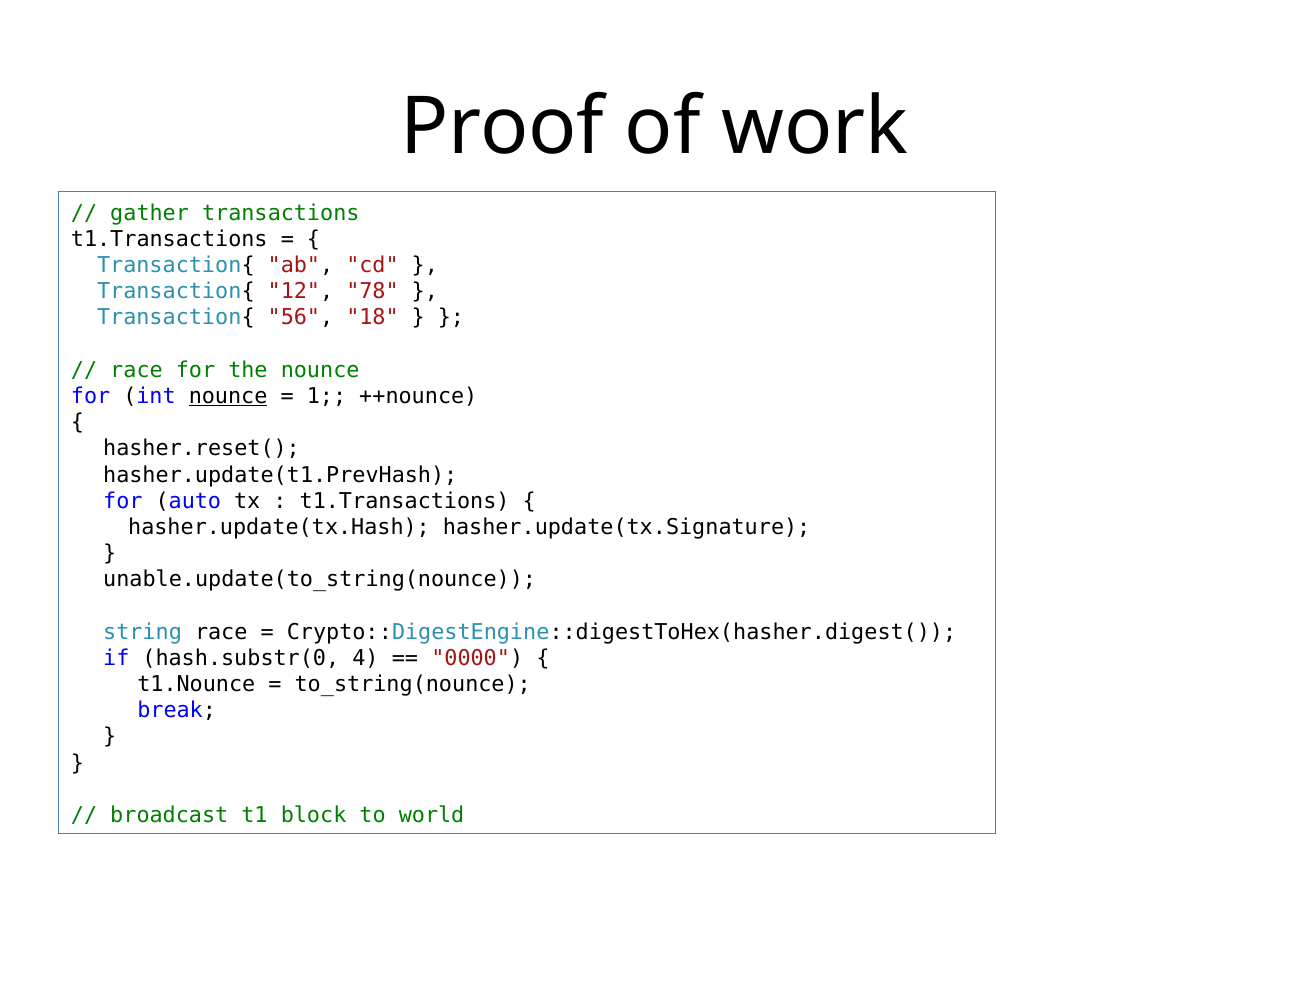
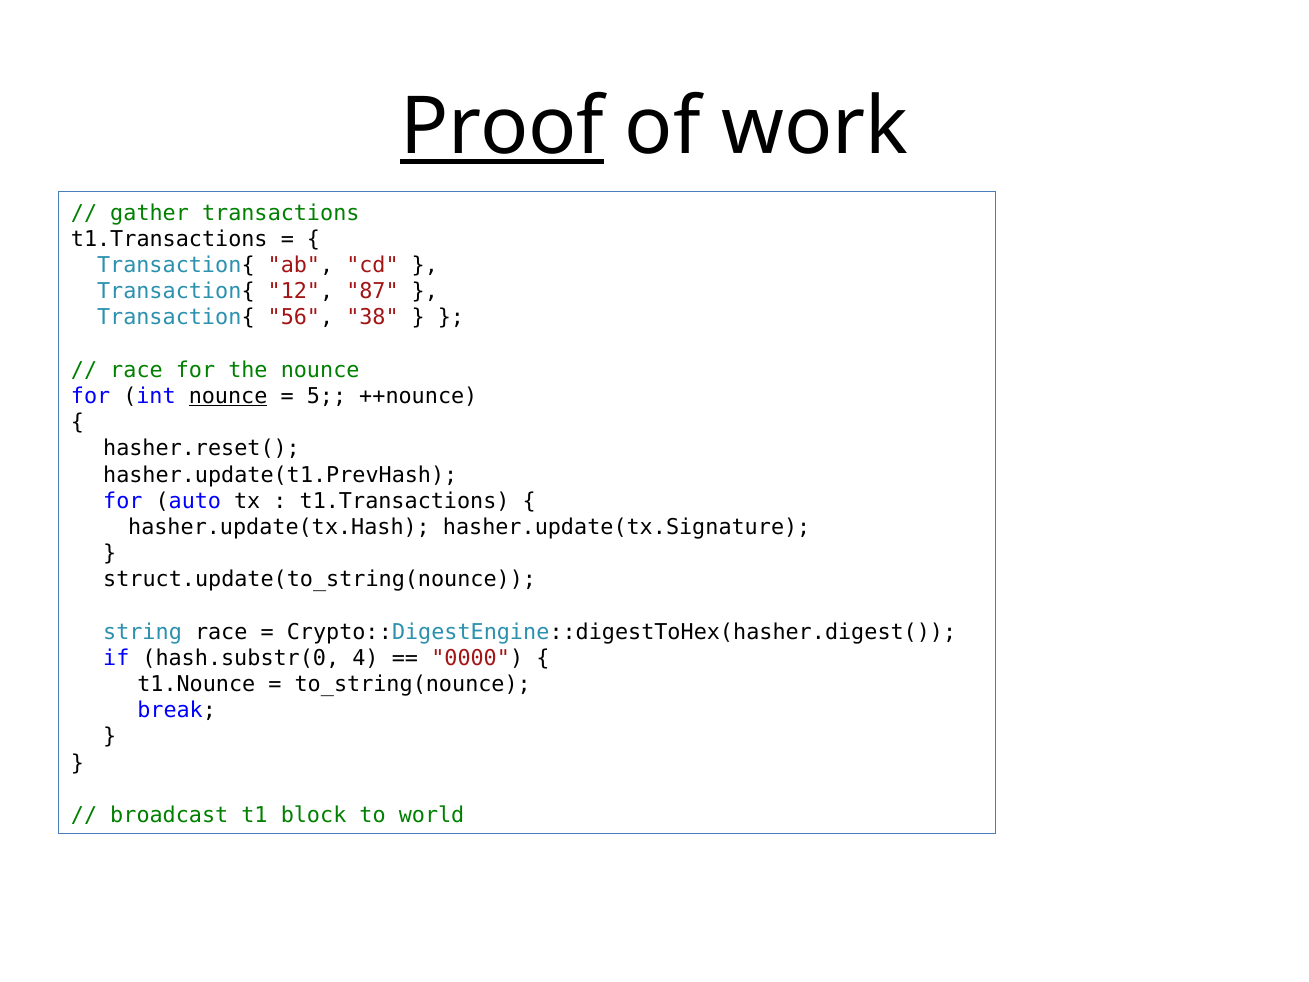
Proof underline: none -> present (502, 127)
78: 78 -> 87 (372, 291)
18: 18 -> 38 (372, 318)
1: 1 -> 5 (326, 396)
unable.update(to_string(nounce: unable.update(to_string(nounce -> struct.update(to_string(nounce (320, 579)
